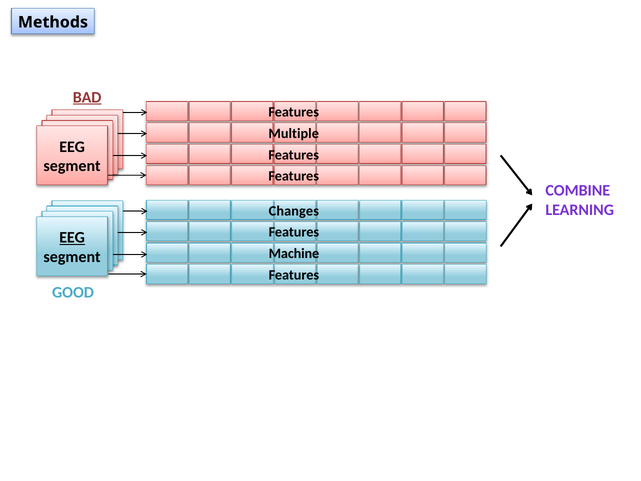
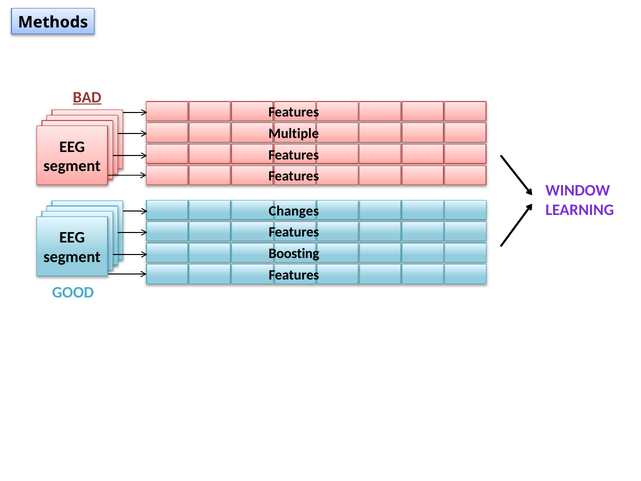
COMBINE: COMBINE -> WINDOW (578, 190)
EEG underline: present -> none (72, 238)
Machine: Machine -> Boosting (294, 253)
